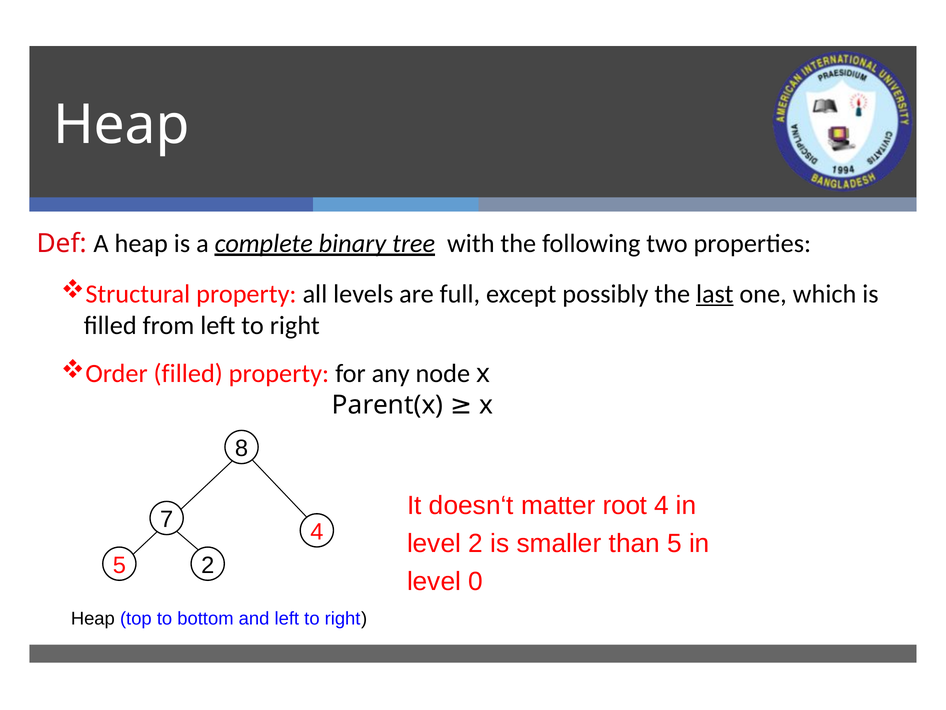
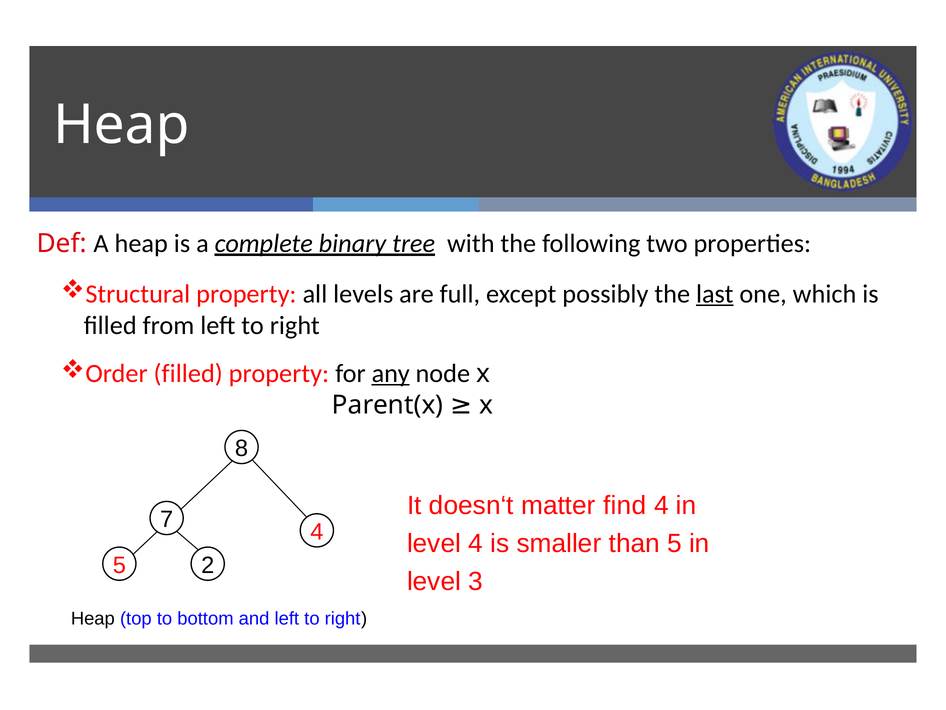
any underline: none -> present (391, 373)
root: root -> find (625, 505)
level 2: 2 -> 4 (476, 543)
0: 0 -> 3 (476, 581)
